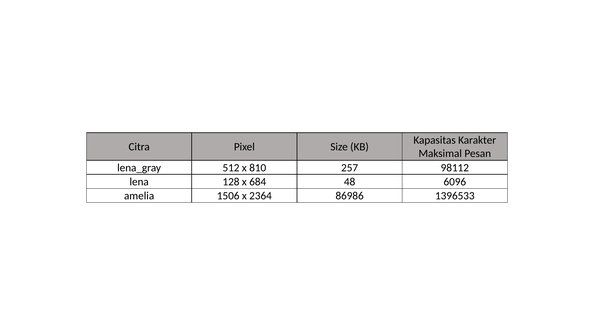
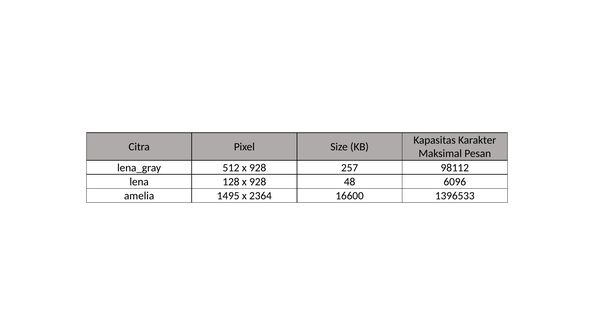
512 x 810: 810 -> 928 (258, 168)
128 x 684: 684 -> 928 (258, 182)
1506: 1506 -> 1495 (228, 196)
86986: 86986 -> 16600 (350, 196)
